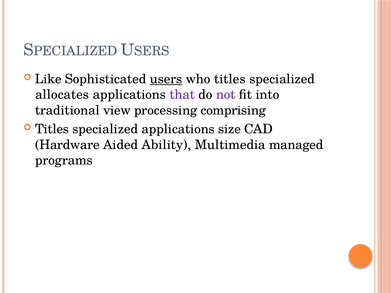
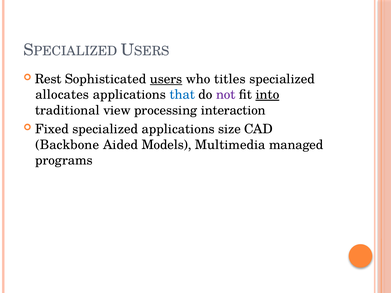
Like: Like -> Rest (48, 79)
that colour: purple -> blue (182, 95)
into underline: none -> present (267, 95)
comprising: comprising -> interaction (233, 110)
Titles: Titles -> Fixed (52, 129)
Hardware: Hardware -> Backbone (67, 145)
Ability: Ability -> Models (167, 145)
